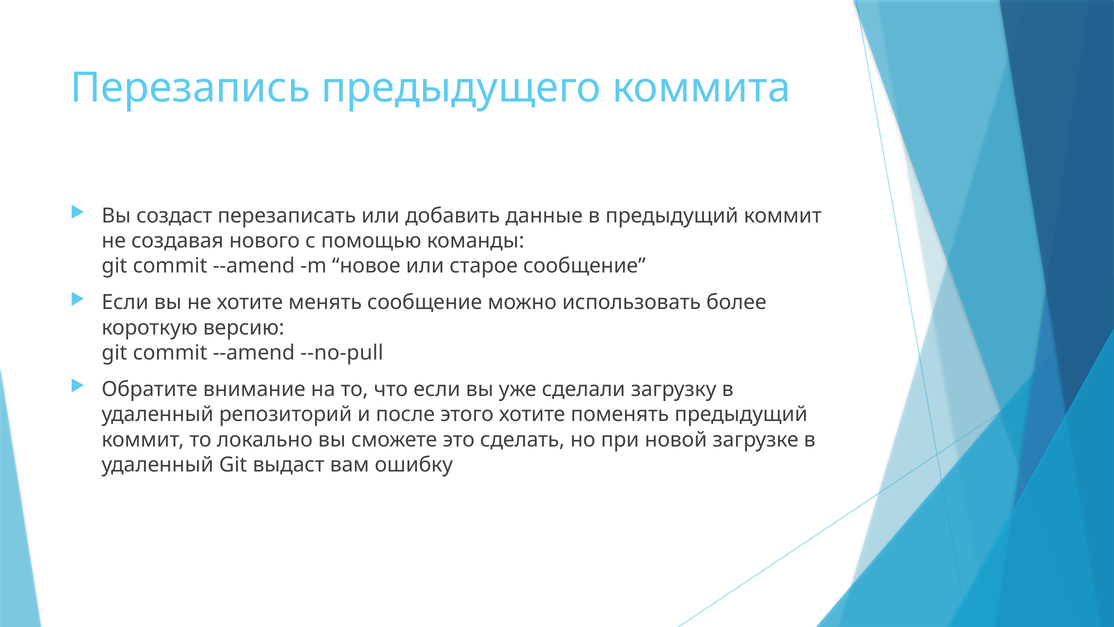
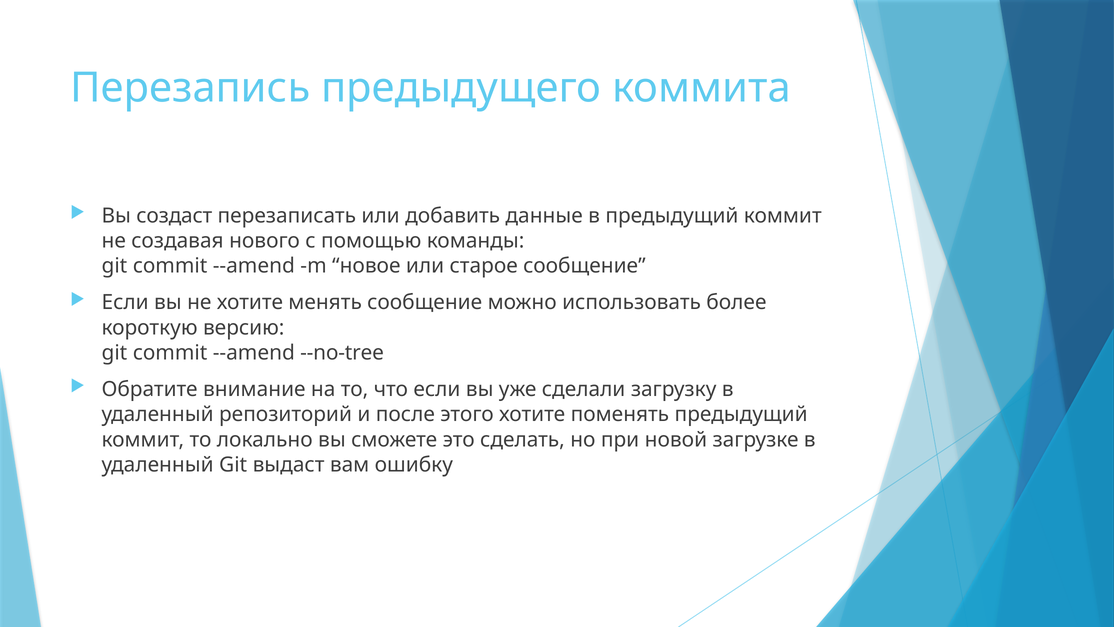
--no-pull: --no-pull -> --no-tree (342, 353)
